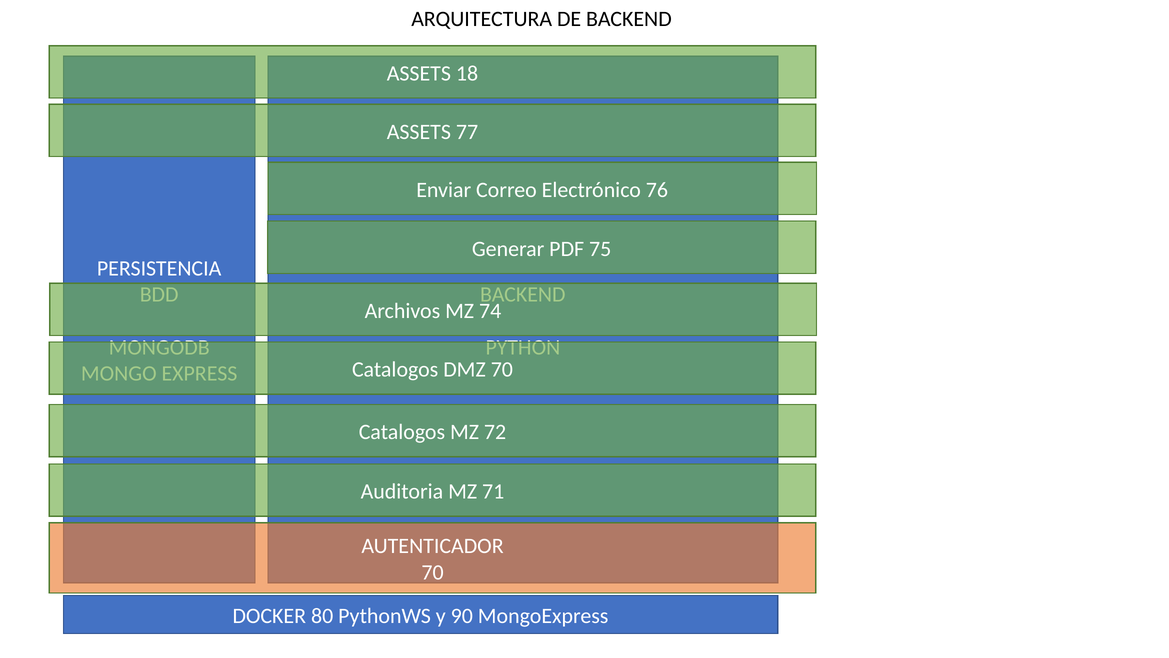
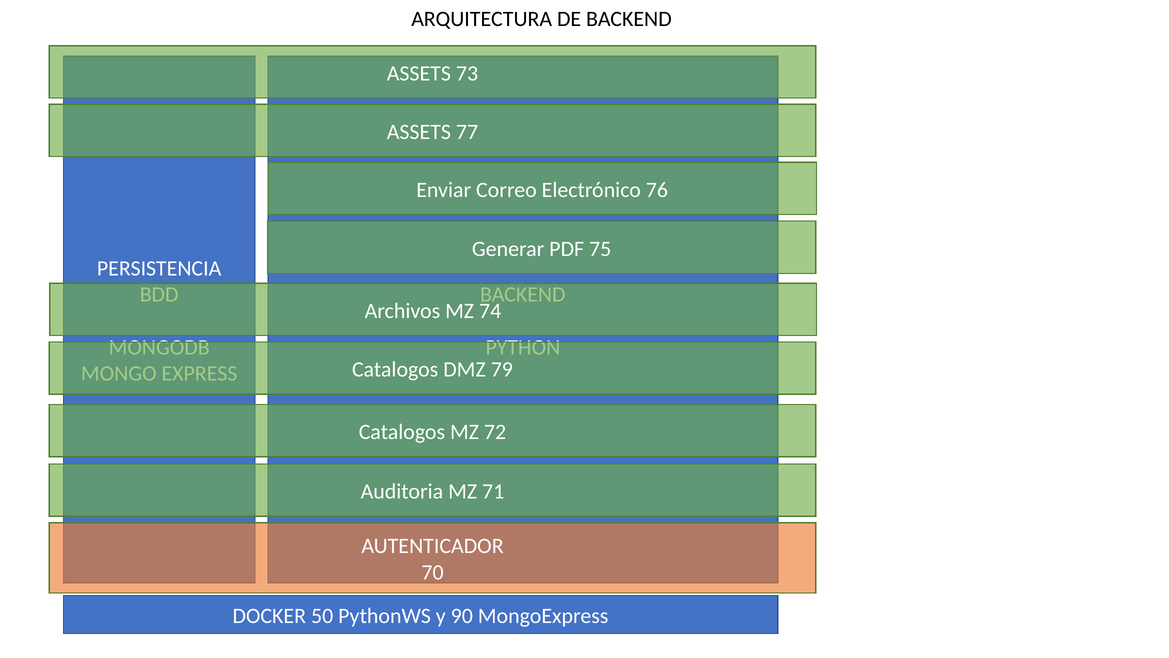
18: 18 -> 73 (467, 73)
DMZ 70: 70 -> 79 (502, 369)
80: 80 -> 50 (322, 616)
